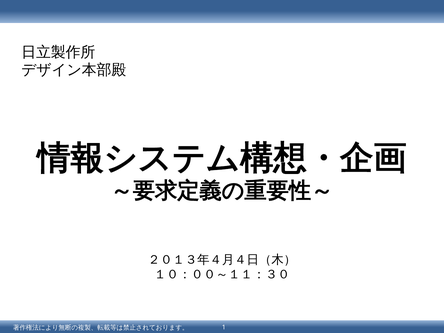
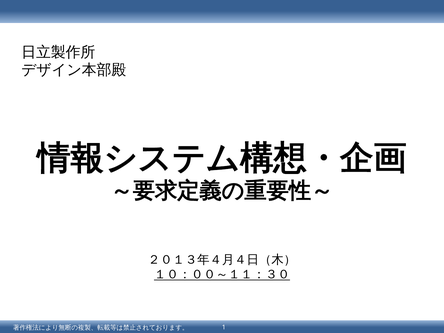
１０：００～１１：３０ underline: none -> present (222, 275)
